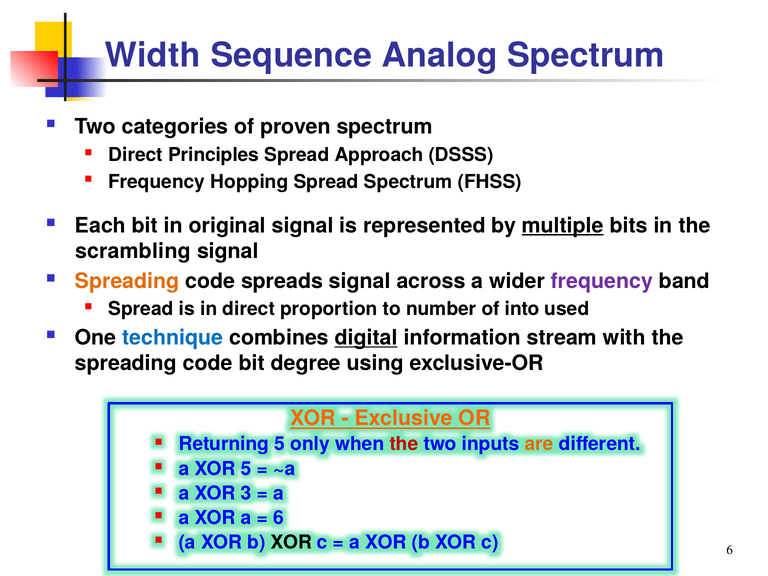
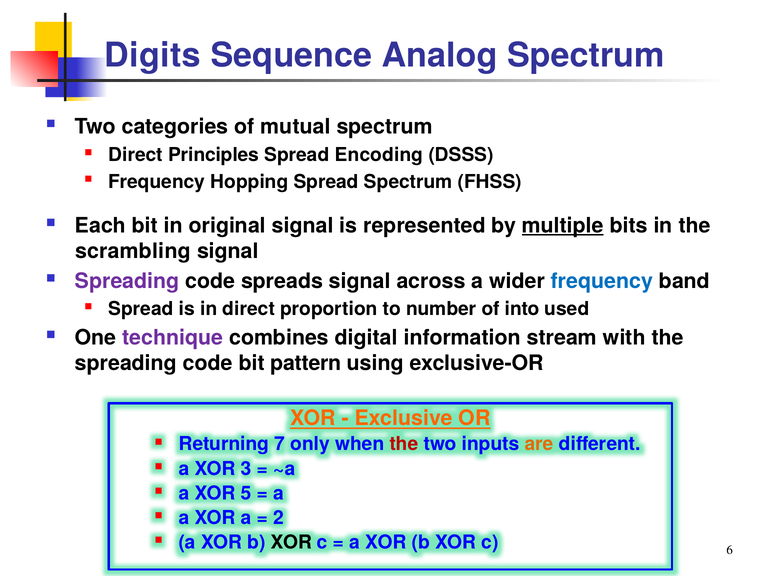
Width: Width -> Digits (153, 55)
proven: proven -> mutual (295, 127)
Approach: Approach -> Encoding (379, 155)
Spreading colour: orange -> purple (127, 281)
frequency colour: purple -> blue (602, 281)
technique colour: blue -> purple (173, 338)
digital underline: present -> none (366, 338)
degree: degree -> pattern (306, 363)
Returning 5: 5 -> 7 (280, 444)
XOR 5: 5 -> 3 (246, 469)
3: 3 -> 5 (246, 493)
6: 6 -> 2 (279, 518)
